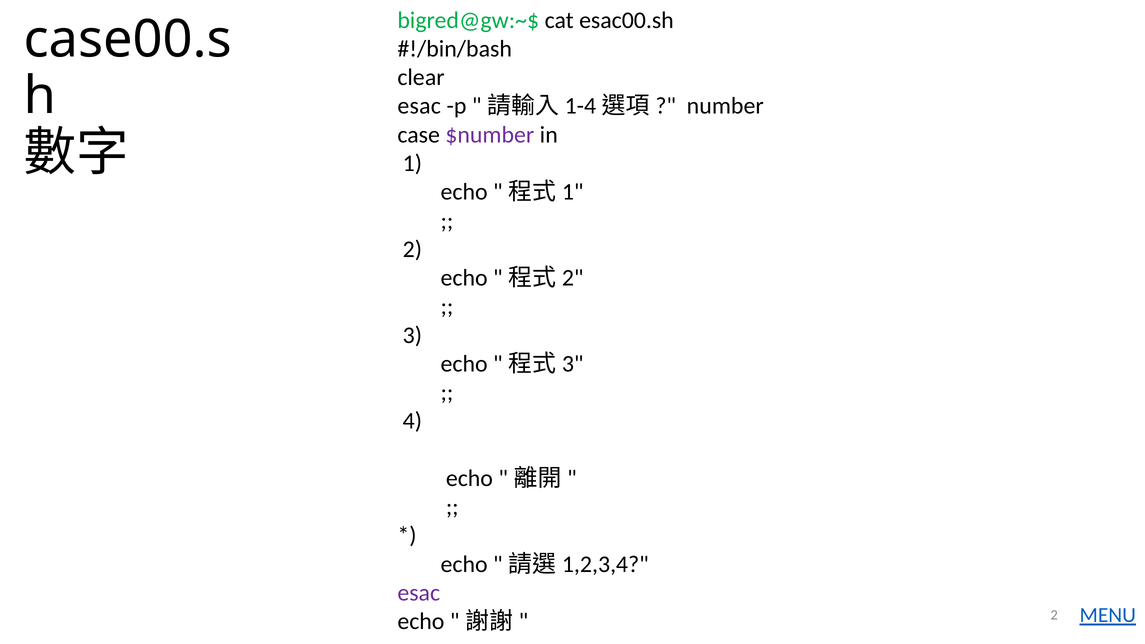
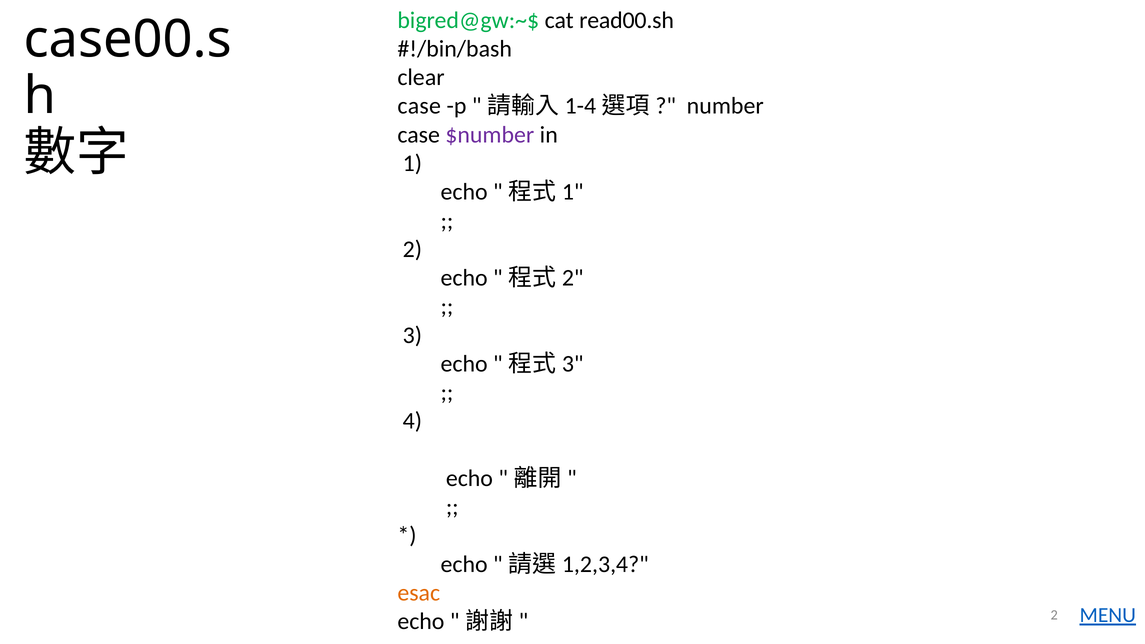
esac00.sh: esac00.sh -> read00.sh (627, 20)
esac: esac -> case (419, 106)
esac colour: purple -> orange (419, 593)
